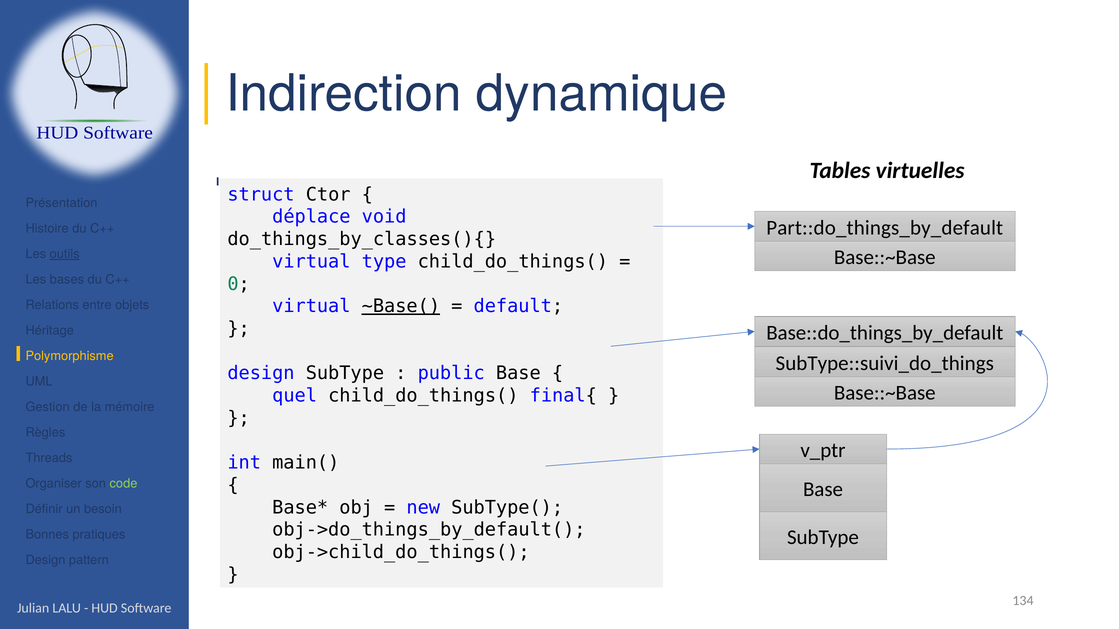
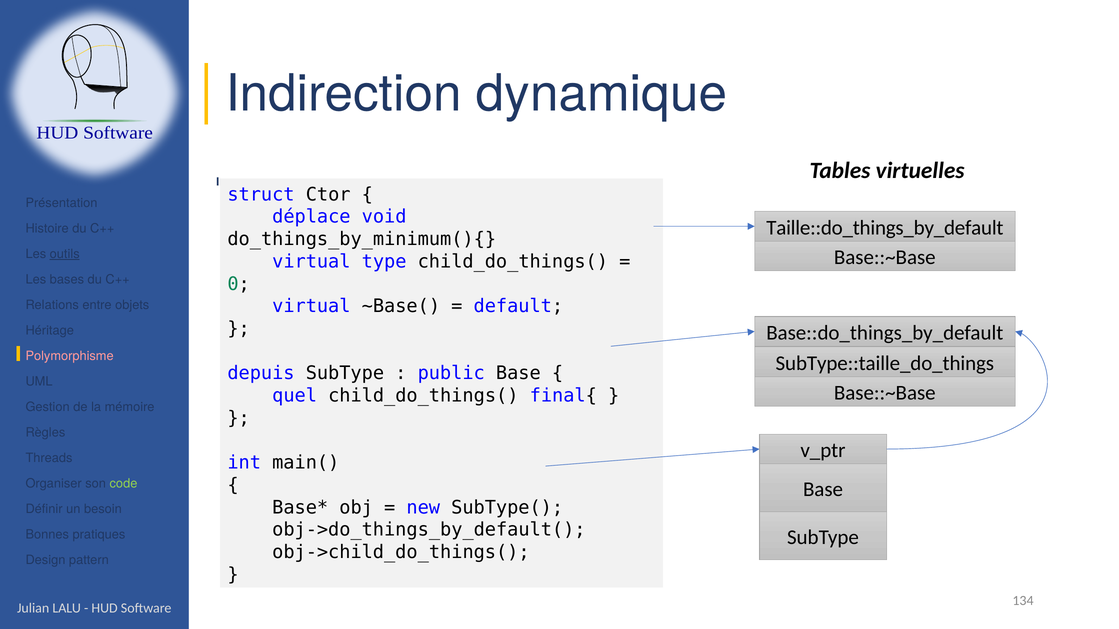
Part::do_things_by_default: Part::do_things_by_default -> Taille::do_things_by_default (885, 228)
do_things_by_classes(){: do_things_by_classes(){ -> do_things_by_minimum(){ (362, 239)
~Base( underline: present -> none (401, 306)
Polymorphisme colour: yellow -> pink (70, 356)
SubType::suivi_do_things: SubType::suivi_do_things -> SubType::taille_do_things (885, 363)
design: design -> depuis (261, 374)
